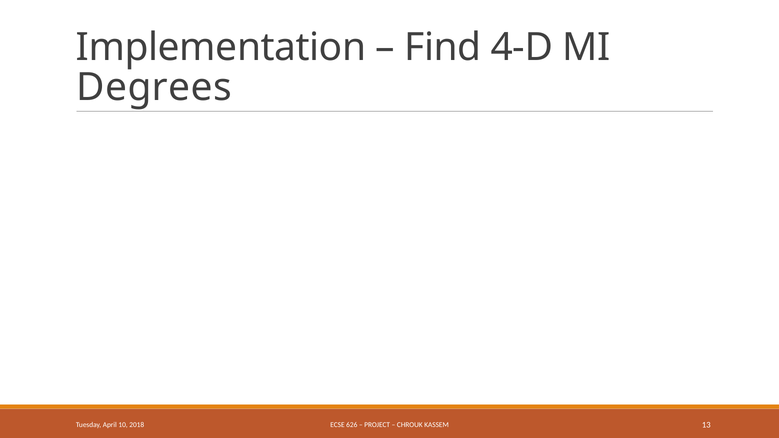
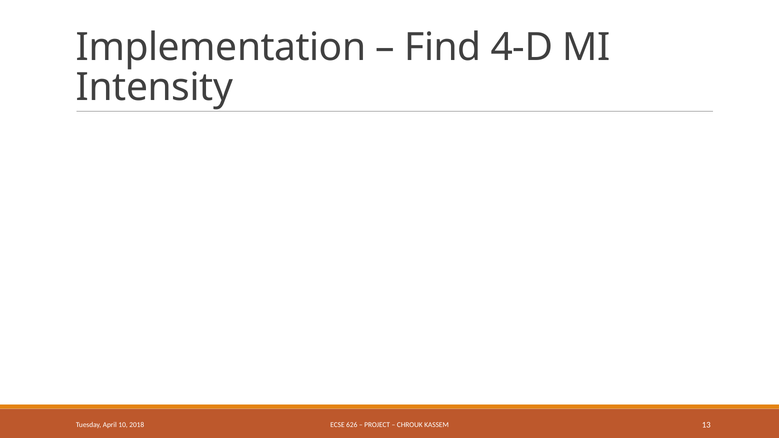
Degrees: Degrees -> Intensity (154, 87)
